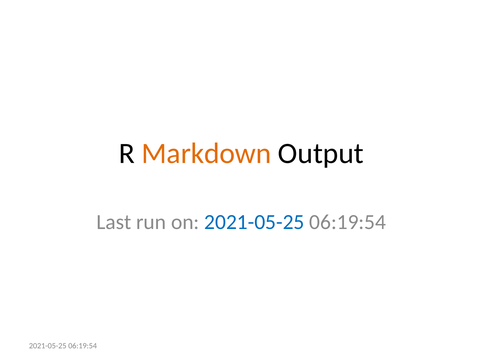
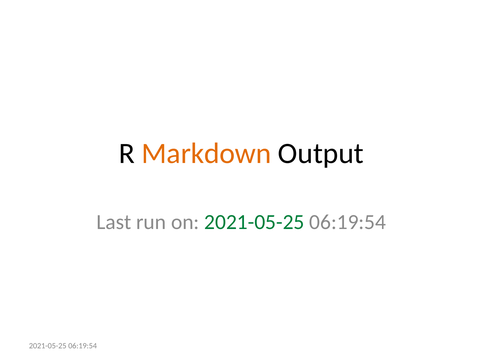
2021-05-25 colour: blue -> green (254, 222)
